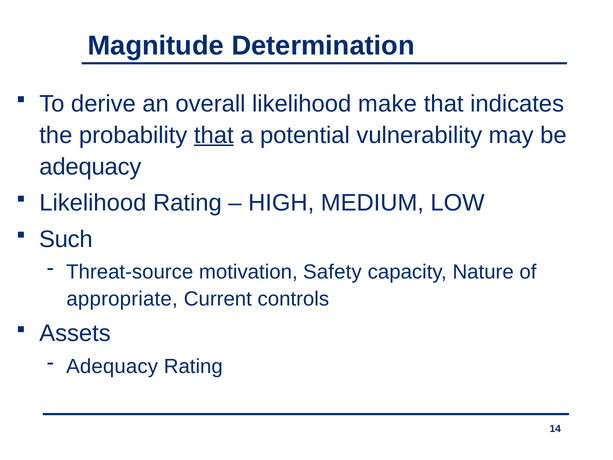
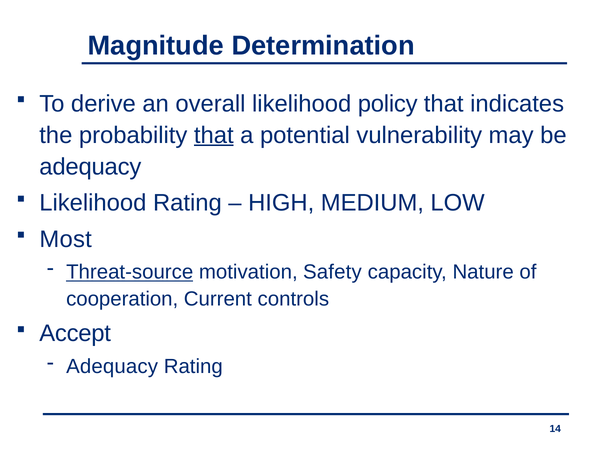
make: make -> policy (388, 104)
Such: Such -> Most (66, 239)
Threat-source underline: none -> present (130, 272)
appropriate: appropriate -> cooperation (122, 299)
Assets: Assets -> Accept (75, 333)
